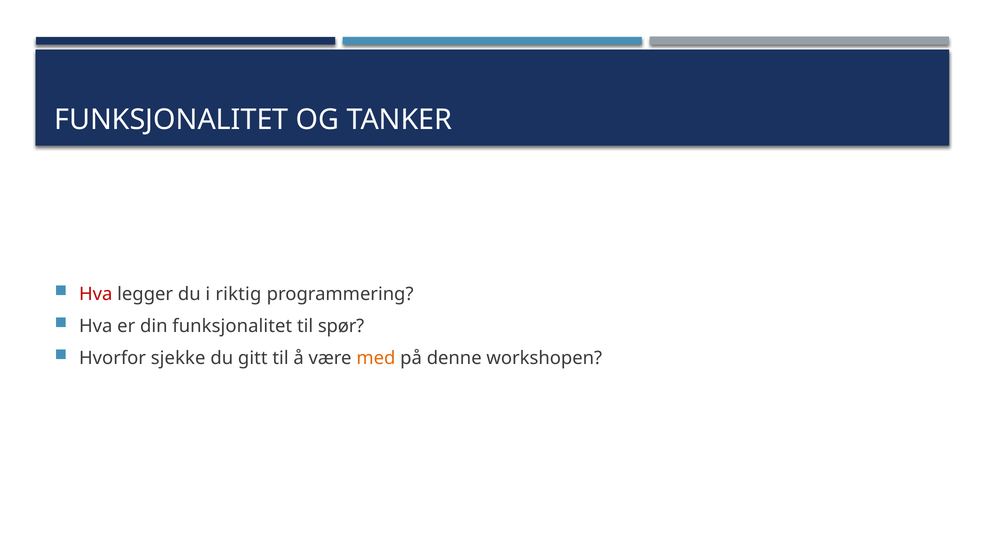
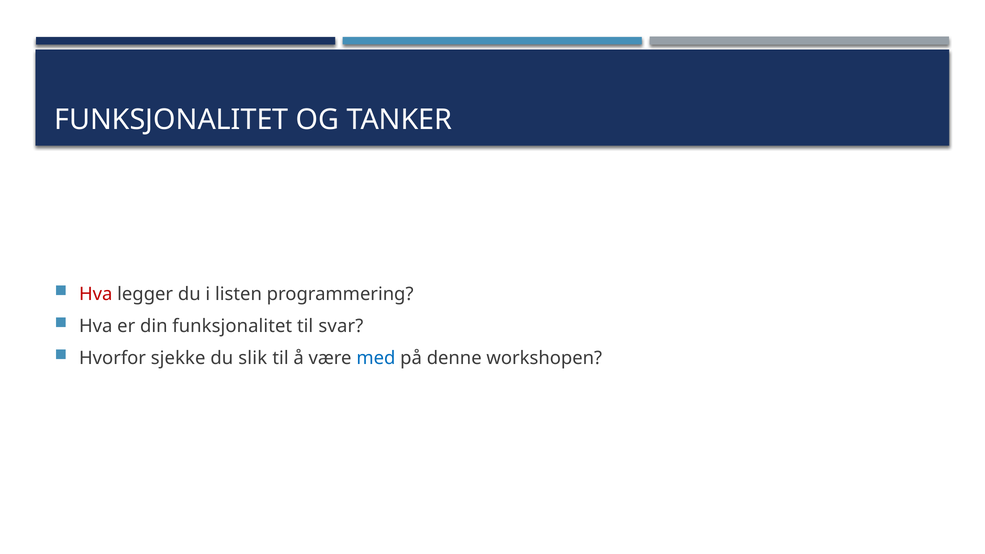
riktig: riktig -> listen (238, 294)
spør: spør -> svar (341, 326)
gitt: gitt -> slik (253, 358)
med colour: orange -> blue (376, 358)
